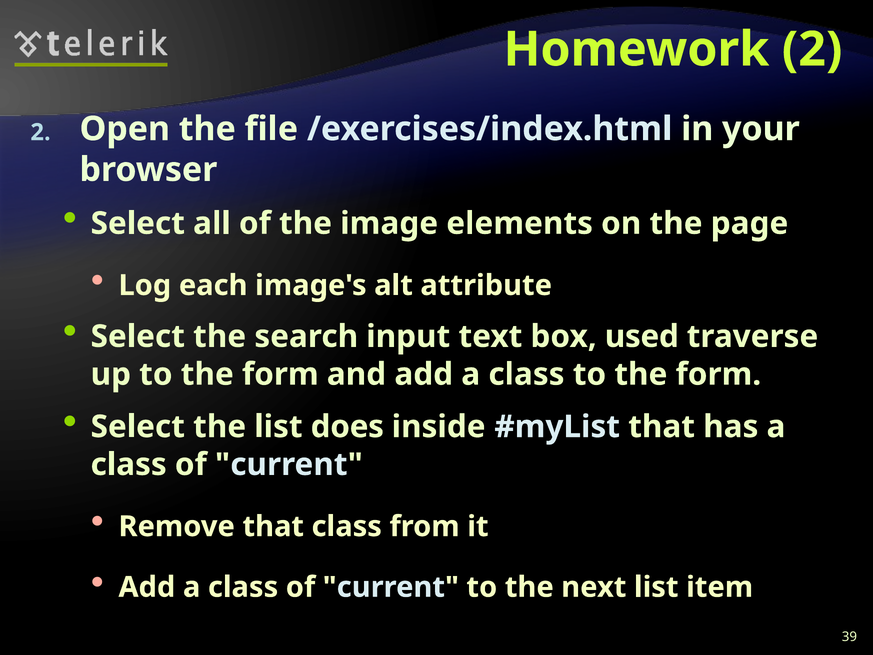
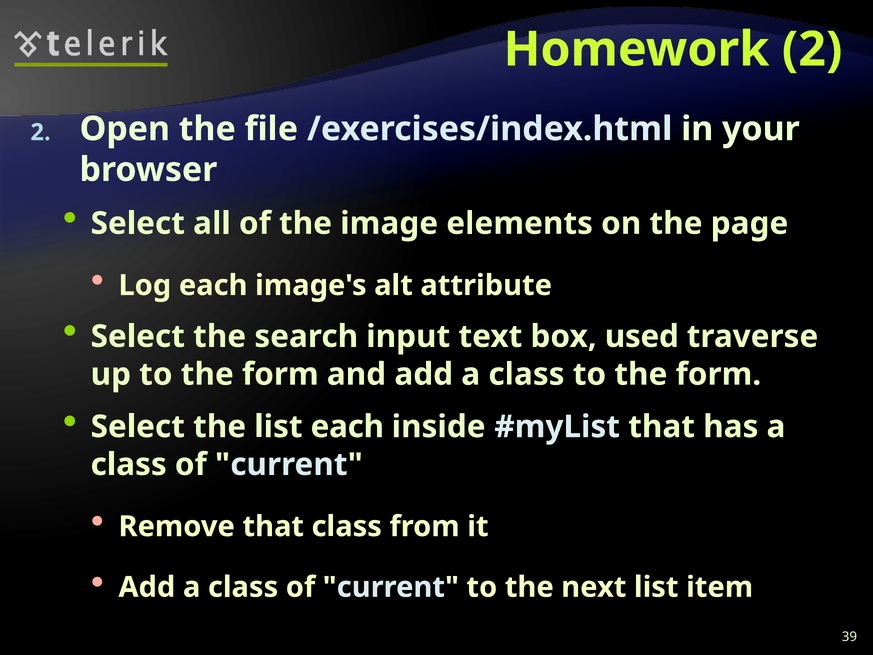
list does: does -> each (347, 427)
